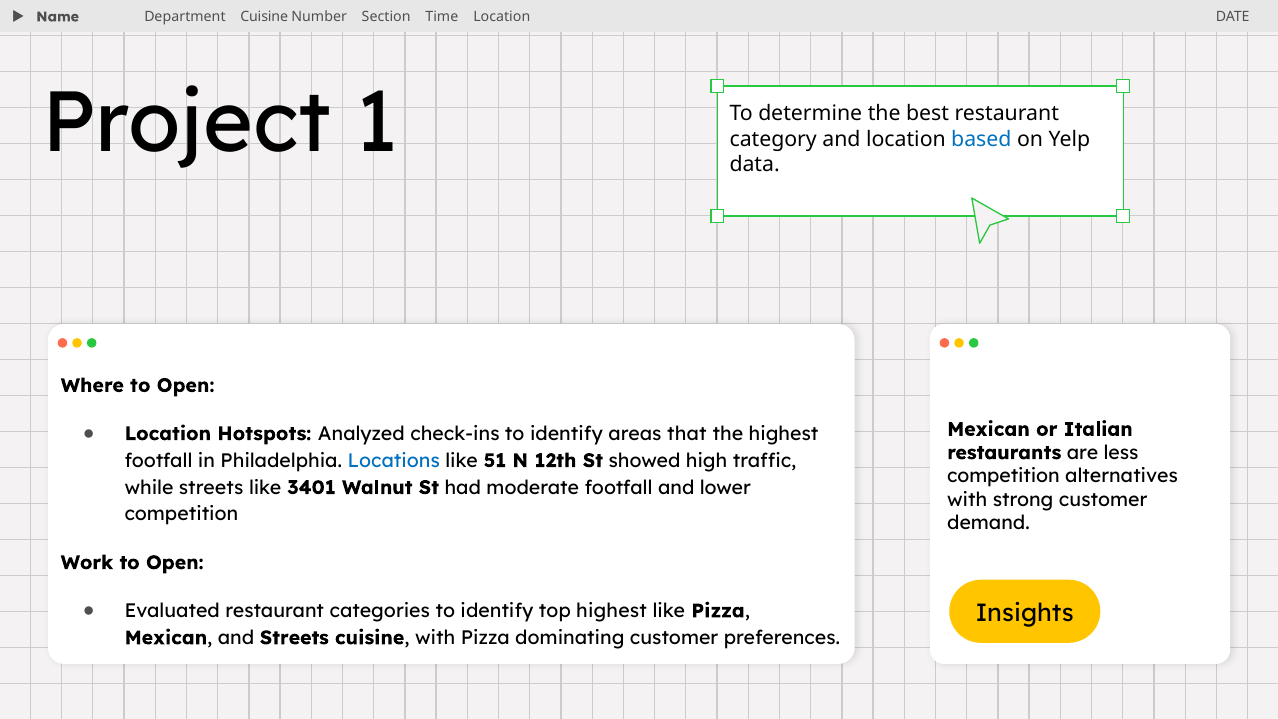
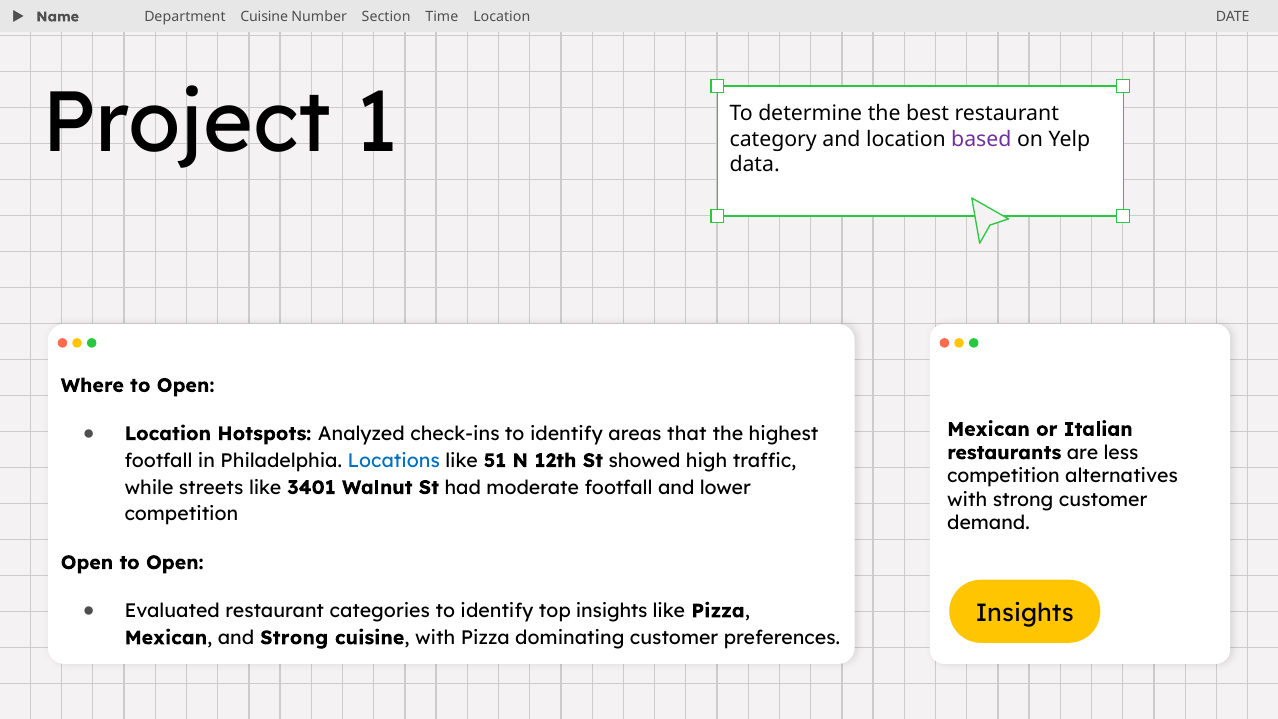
based colour: blue -> purple (981, 139)
Work: Work -> Open (87, 563)
top highest: highest -> insights (612, 611)
and Streets: Streets -> Strong (294, 638)
